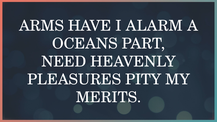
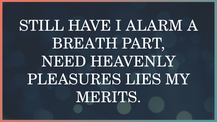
ARMS: ARMS -> STILL (42, 26)
OCEANS: OCEANS -> BREATH (85, 44)
PITY: PITY -> LIES (143, 80)
